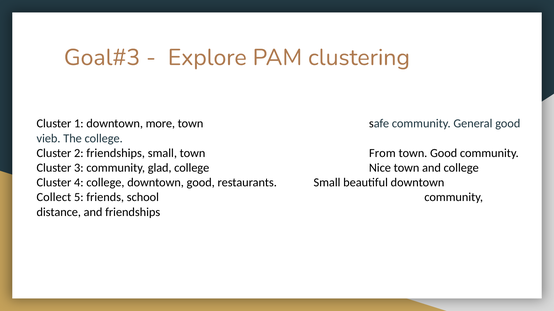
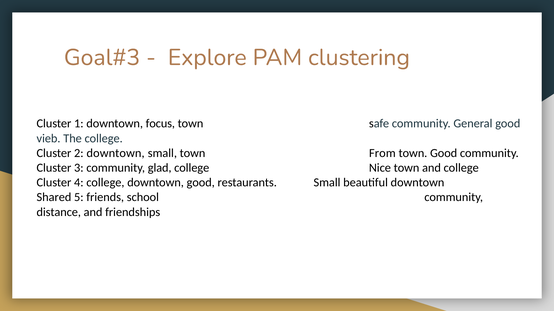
more: more -> focus (160, 124)
2 friendships: friendships -> downtown (116, 153)
Collect: Collect -> Shared (54, 198)
